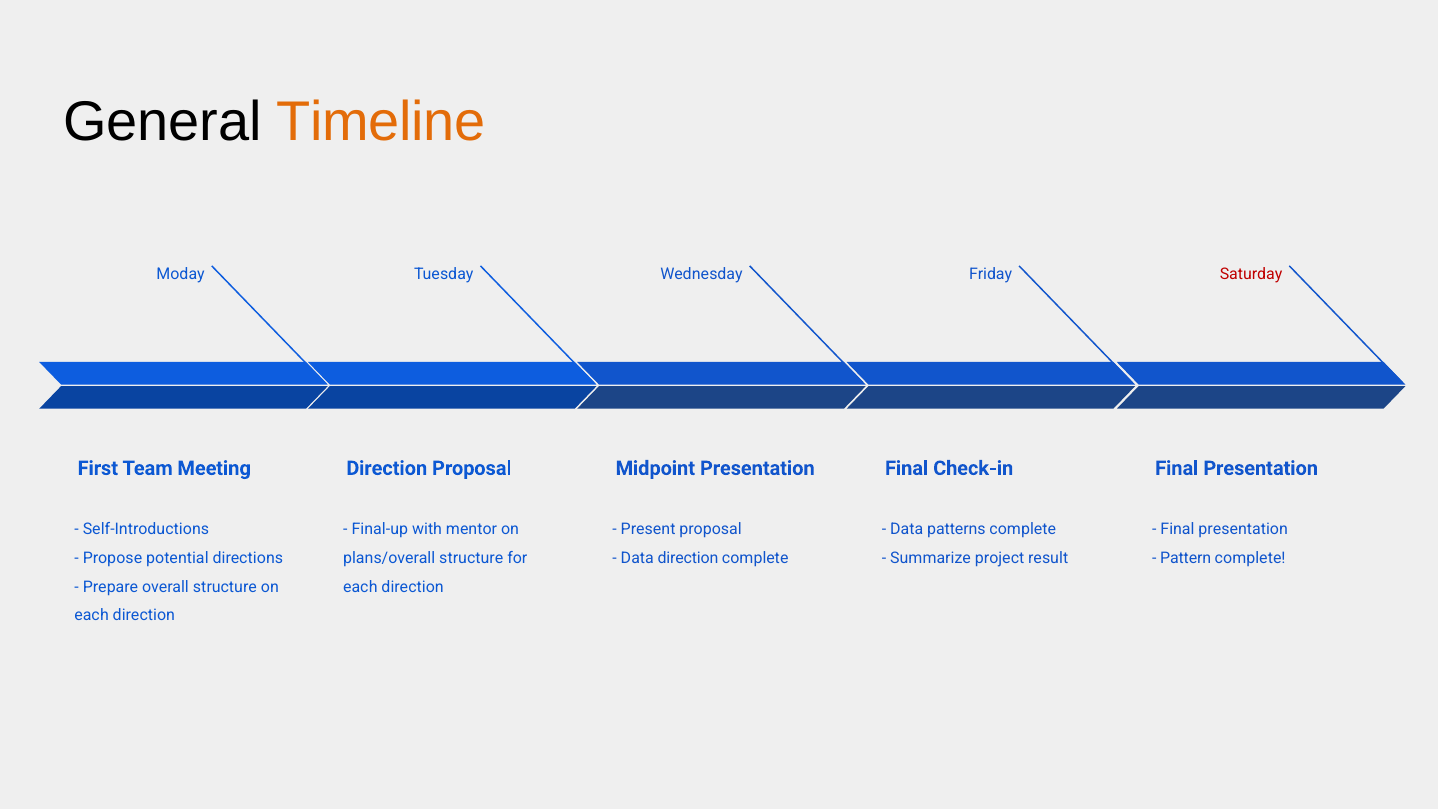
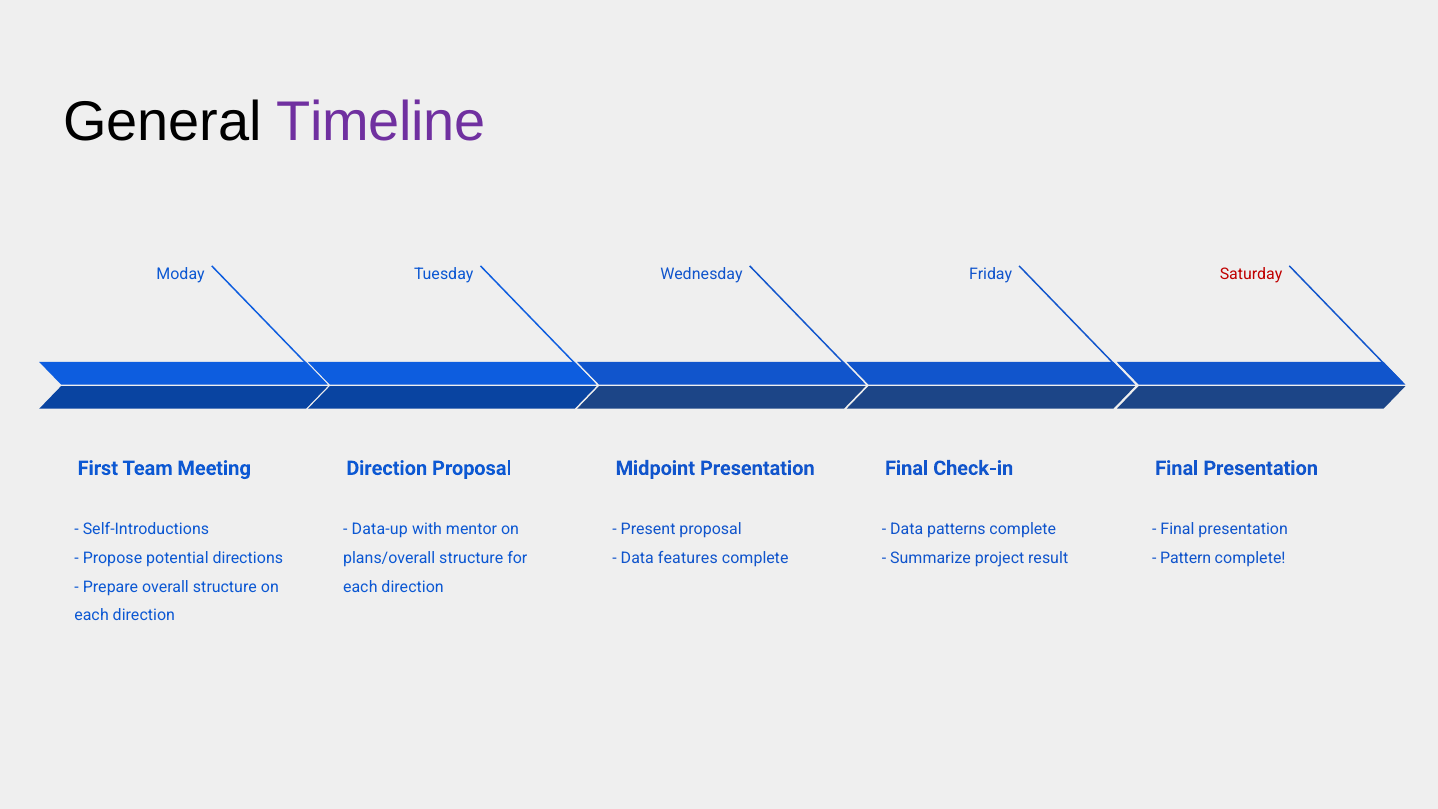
Timeline colour: orange -> purple (381, 122)
Final-up: Final-up -> Data-up (380, 530)
Data direction: direction -> features (688, 558)
